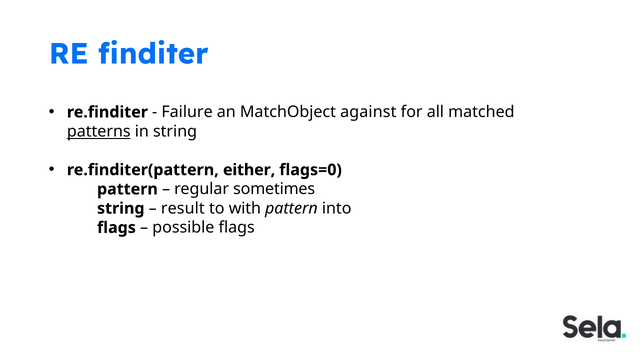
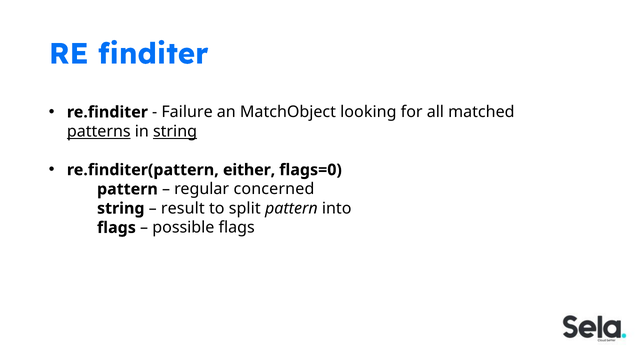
against: against -> looking (368, 112)
string underline: none -> present (175, 131)
sometimes: sometimes -> concerned (274, 189)
with: with -> split (245, 208)
